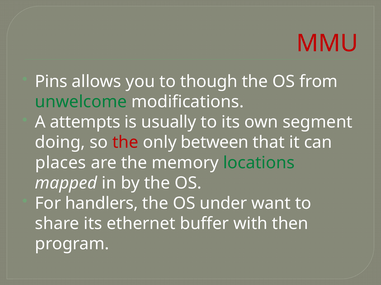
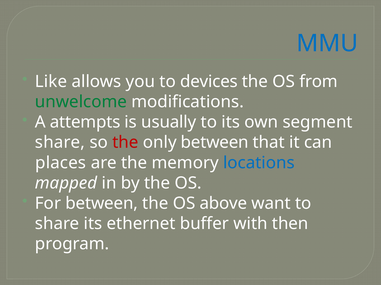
MMU colour: red -> blue (327, 43)
Pins: Pins -> Like (51, 82)
though: though -> devices (209, 82)
doing: doing -> share (60, 143)
locations colour: green -> blue (259, 163)
For handlers: handlers -> between (102, 204)
under: under -> above (223, 204)
